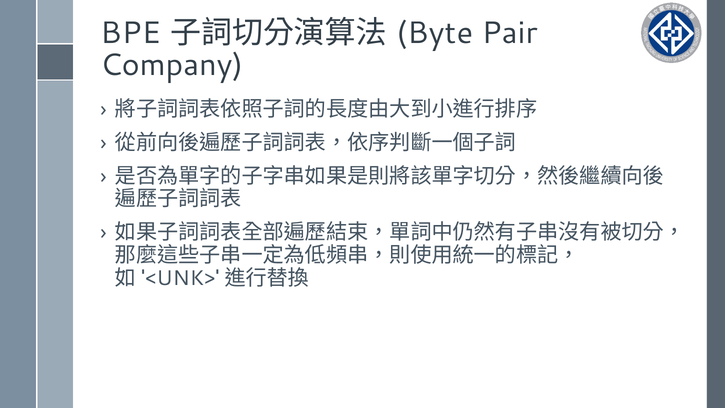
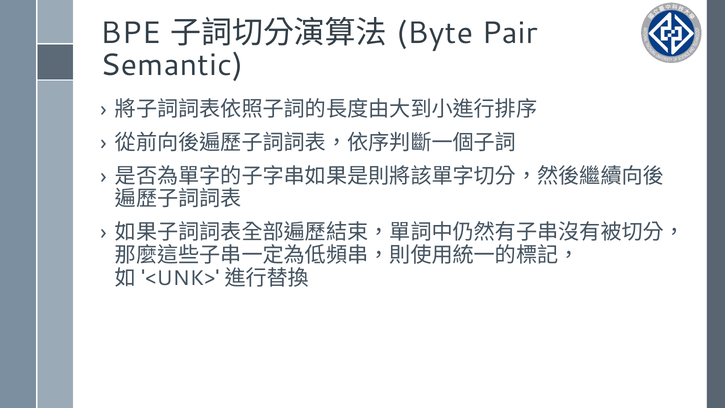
Company: Company -> Semantic (172, 65)
